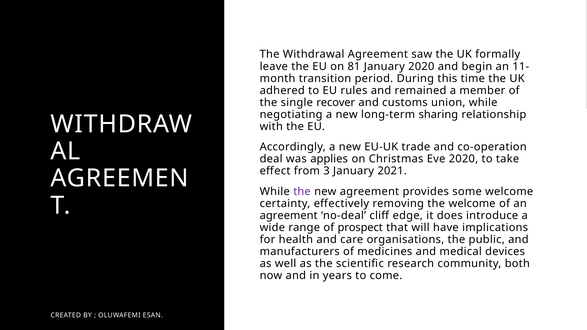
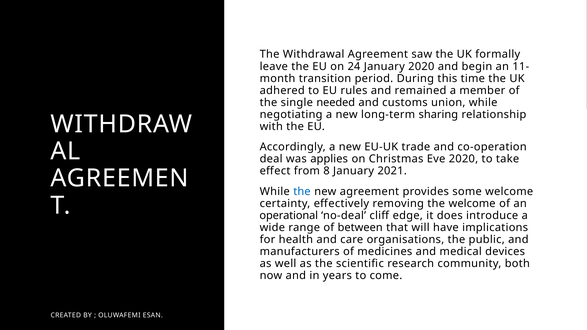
81: 81 -> 24 (354, 66)
recover: recover -> needed (336, 102)
3: 3 -> 8 (326, 171)
the colour: purple -> blue (302, 192)
agreement: agreement -> operational (289, 216)
prospect: prospect -> between (360, 228)
